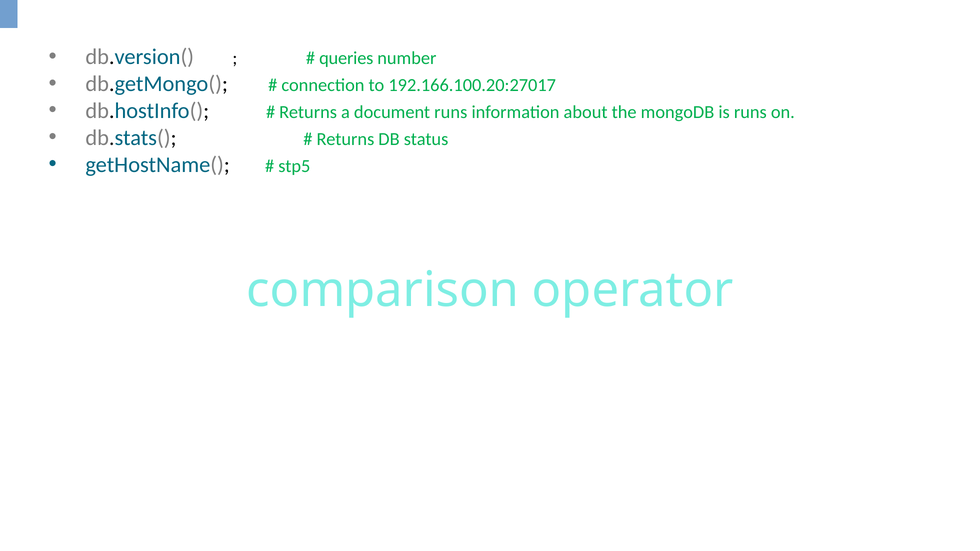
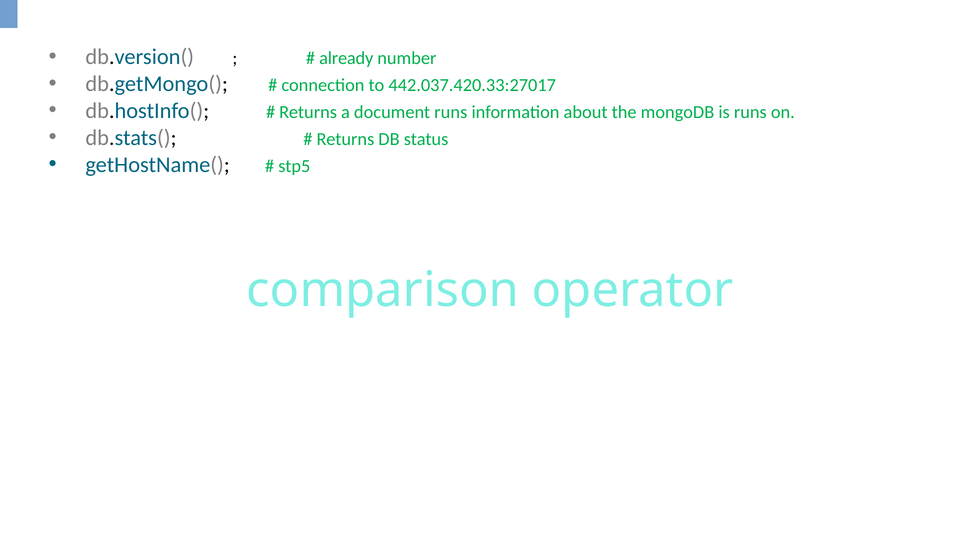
queries: queries -> already (346, 58)
192.166.100.20:27017: 192.166.100.20:27017 -> 442.037.420.33:27017 (472, 85)
